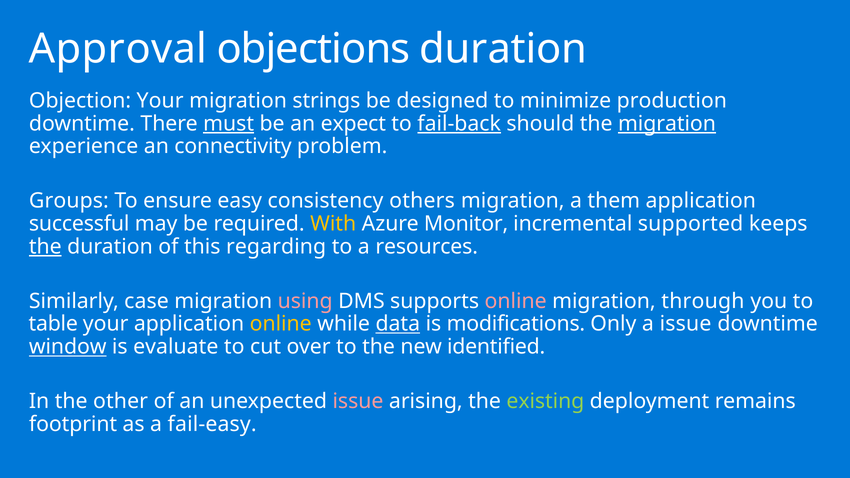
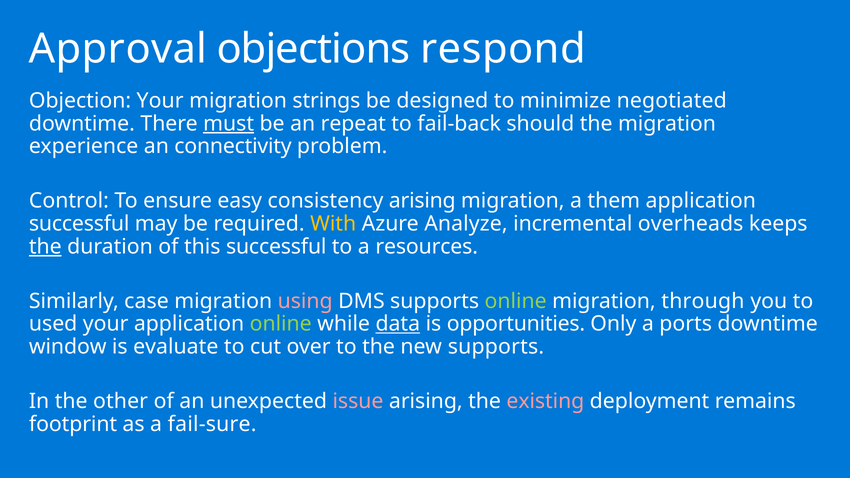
objections duration: duration -> respond (503, 49)
production: production -> negotiated (672, 101)
expect: expect -> repeat (353, 124)
fail-back underline: present -> none (459, 124)
migration underline: present -> none (667, 124)
Groups: Groups -> Control (69, 201)
consistency others: others -> arising (422, 201)
Monitor: Monitor -> Analyze (466, 224)
supported: supported -> overheads (691, 224)
this regarding: regarding -> successful (276, 247)
online colour: pink -> light green (516, 301)
table: table -> used (53, 324)
online colour: yellow -> light green (281, 324)
modifications: modifications -> opportunities (516, 324)
a issue: issue -> ports (686, 324)
window underline: present -> none (68, 347)
new identified: identified -> supports (496, 347)
existing colour: light green -> pink (545, 401)
fail-easy: fail-easy -> fail-sure (212, 424)
